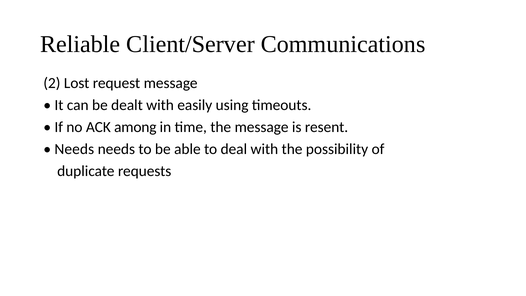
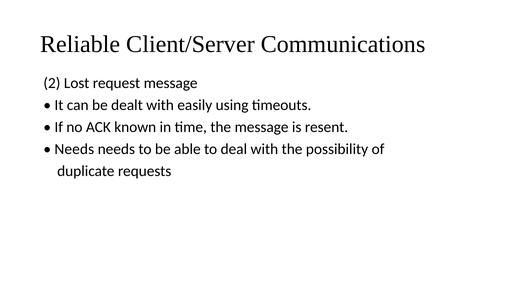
among: among -> known (135, 127)
